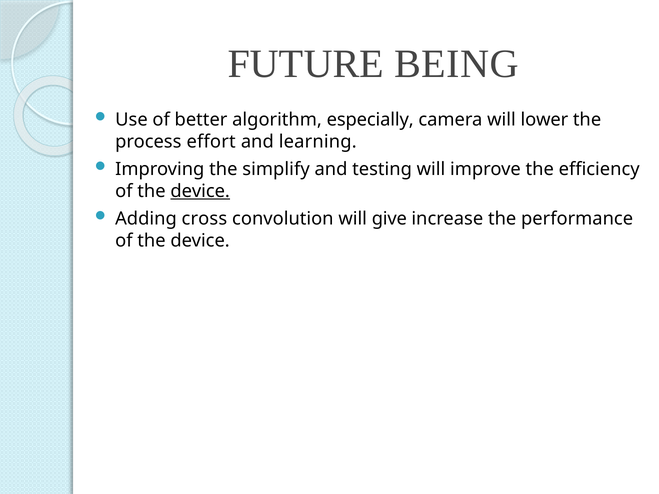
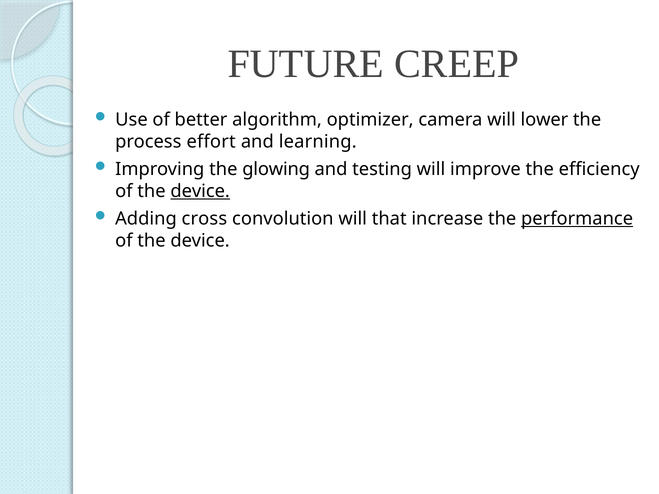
BEING: BEING -> CREEP (457, 64)
especially: especially -> optimizer (370, 120)
simplify: simplify -> glowing (276, 169)
give: give -> that (389, 219)
performance underline: none -> present (577, 219)
